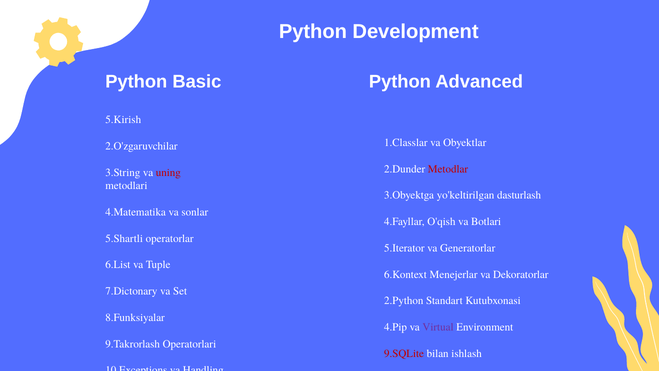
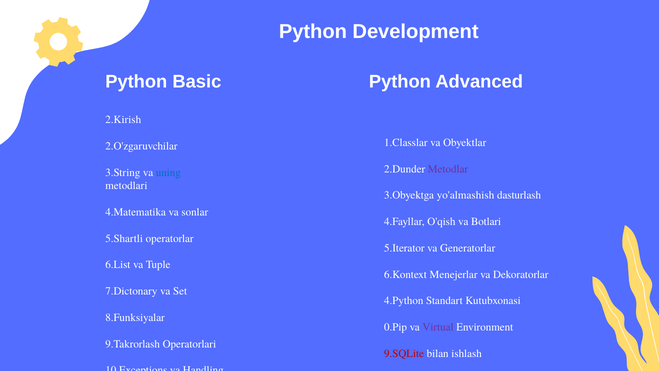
5.Kirish: 5.Kirish -> 2.Kirish (123, 120)
Metodlar colour: red -> purple (448, 169)
uning colour: red -> blue (168, 172)
yo'keltirilgan: yo'keltirilgan -> yo'almashish (465, 195)
2.Python: 2.Python -> 4.Python (404, 301)
4.Pip: 4.Pip -> 0.Pip (396, 327)
